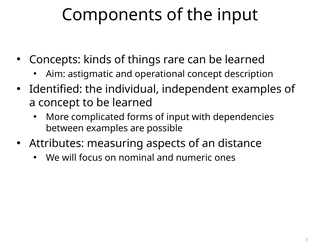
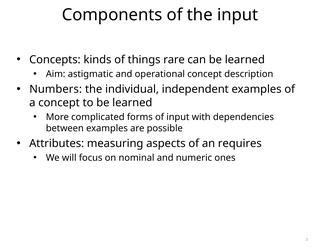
Identified: Identified -> Numbers (56, 89)
distance: distance -> requires (240, 143)
